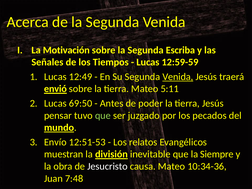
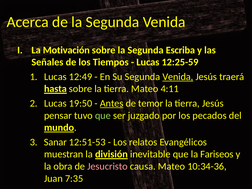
12:59-59: 12:59-59 -> 12:25-59 (180, 62)
envió: envió -> hasta (55, 89)
5:11: 5:11 -> 4:11 (170, 89)
69:50: 69:50 -> 19:50 (81, 103)
Antes underline: none -> present (112, 103)
poder: poder -> temor (151, 103)
Envío: Envío -> Sanar (55, 142)
Siempre: Siempre -> Fariseos (217, 154)
Jesucristo colour: white -> pink (107, 166)
7:48: 7:48 -> 7:35 (74, 179)
